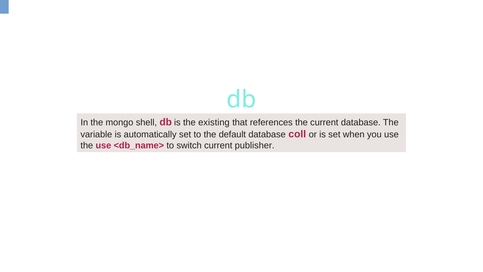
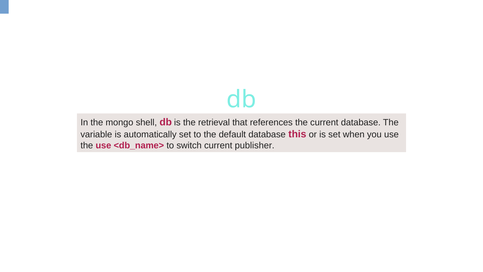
existing: existing -> retrieval (214, 122)
coll: coll -> this (297, 134)
